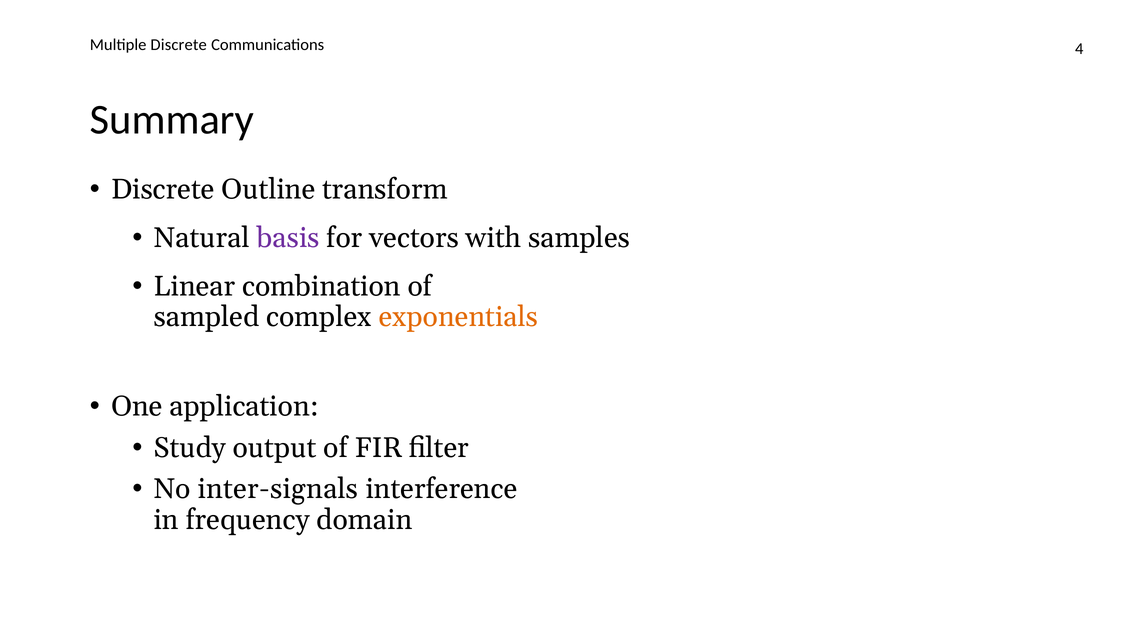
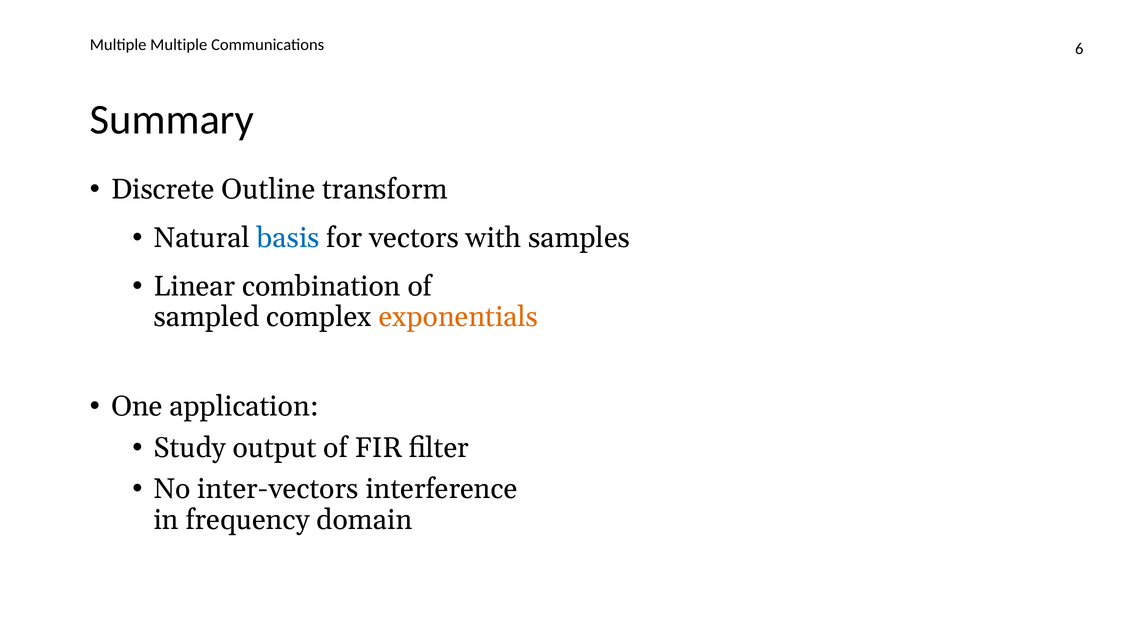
Multiple Discrete: Discrete -> Multiple (179, 45)
4: 4 -> 6 (1079, 49)
basis colour: purple -> blue (288, 238)
inter-signals: inter-signals -> inter-vectors (278, 489)
